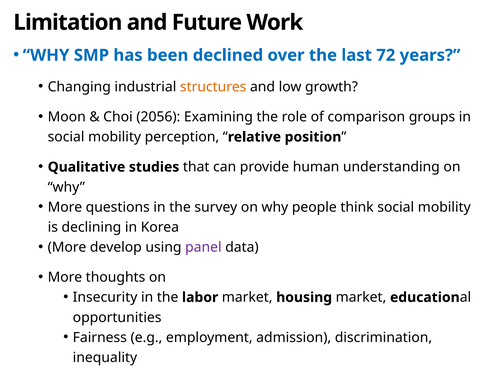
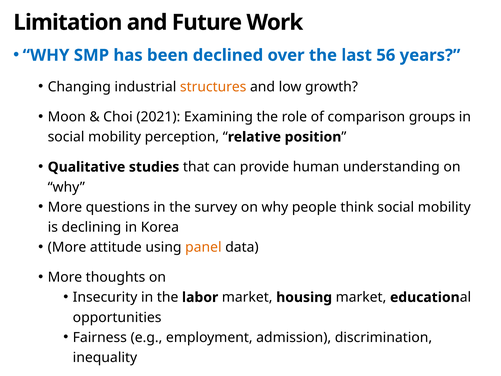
72: 72 -> 56 (386, 55)
2056: 2056 -> 2021 (158, 117)
develop: develop -> attitude (116, 247)
panel colour: purple -> orange (203, 247)
